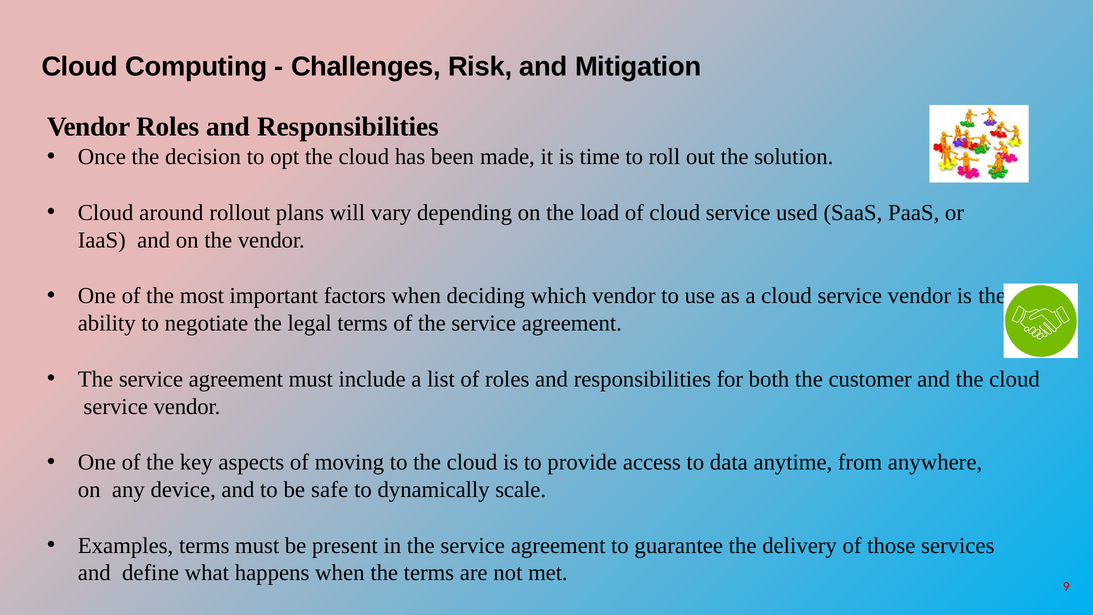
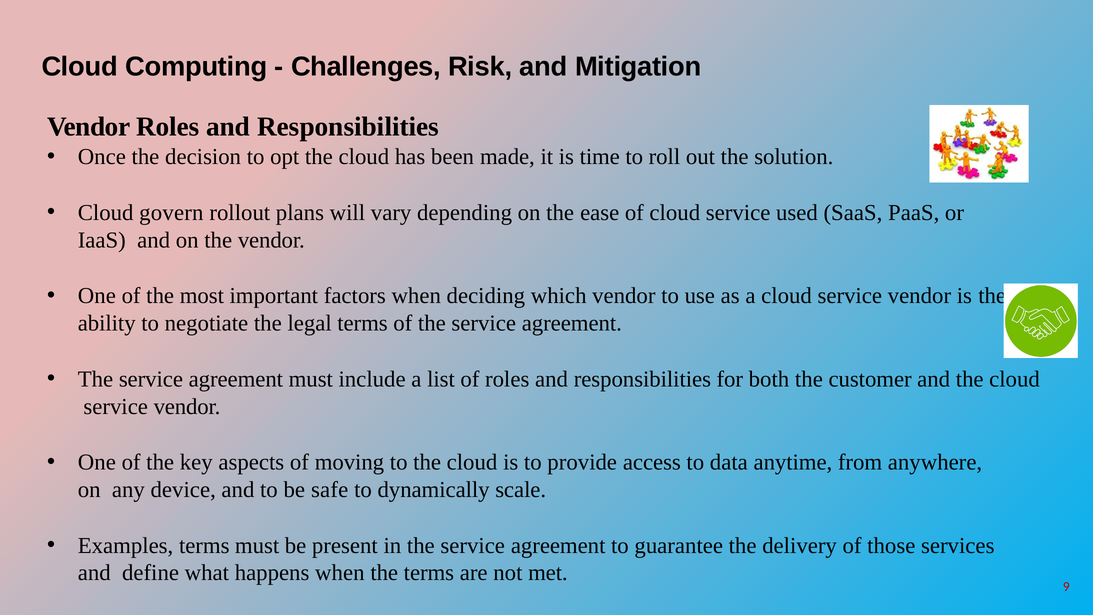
around: around -> govern (171, 213)
load: load -> ease (600, 213)
